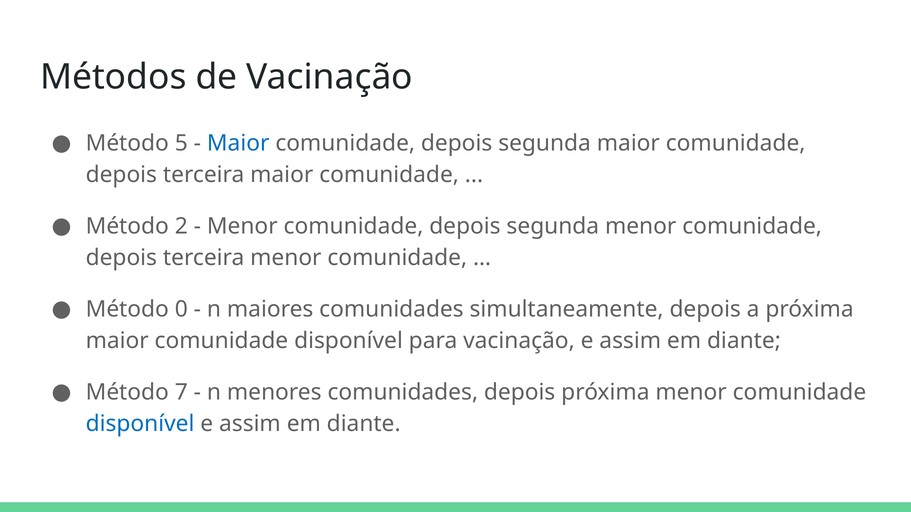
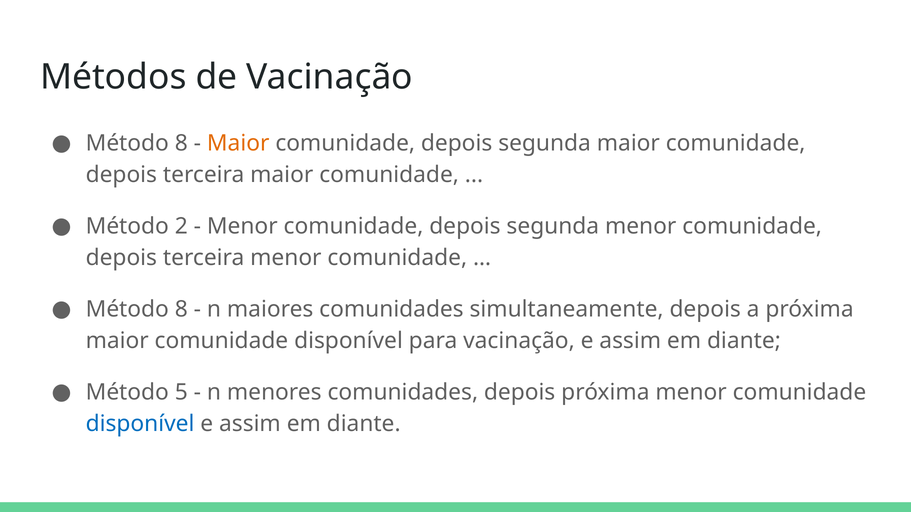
5: 5 -> 8 (181, 143)
Maior colour: blue -> orange (238, 143)
0: 0 -> 8 (181, 309)
7: 7 -> 5 (181, 392)
